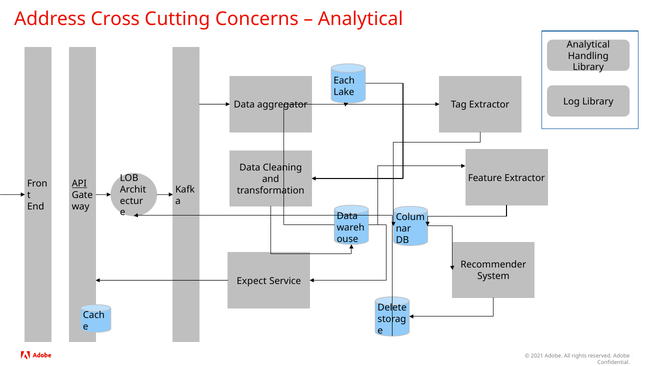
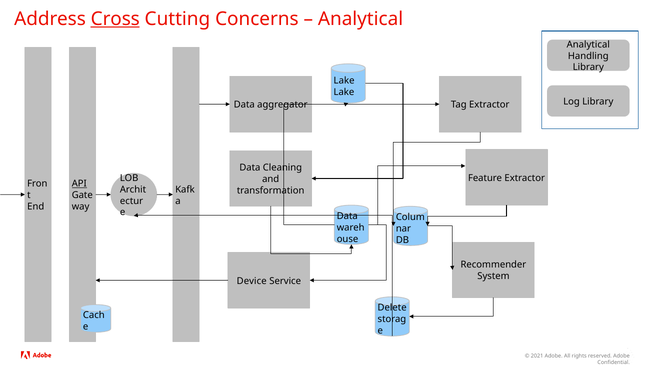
Cross underline: none -> present (115, 19)
Each: Each -> Lake (344, 80)
Expect: Expect -> Device (252, 281)
